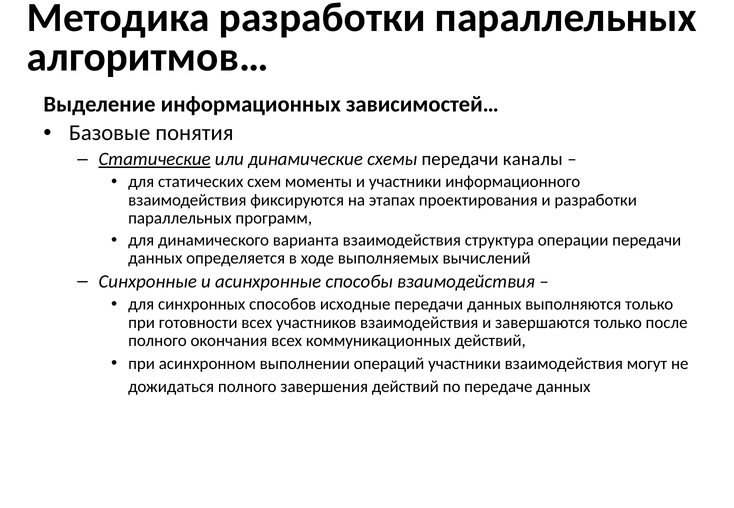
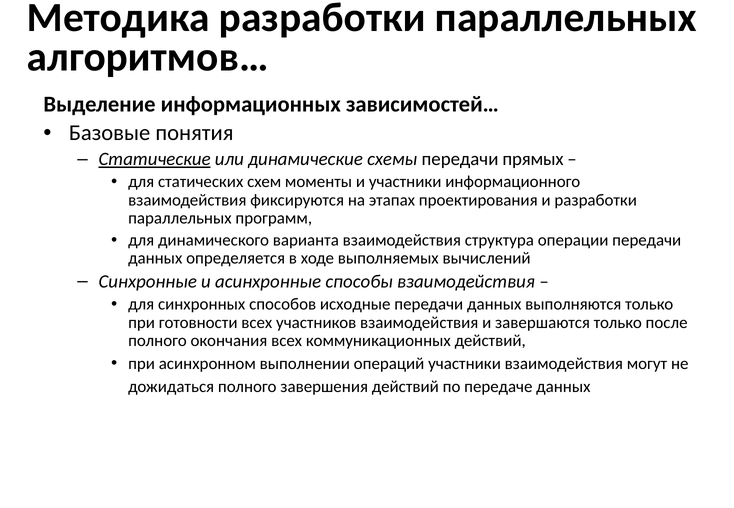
каналы: каналы -> прямых (533, 159)
